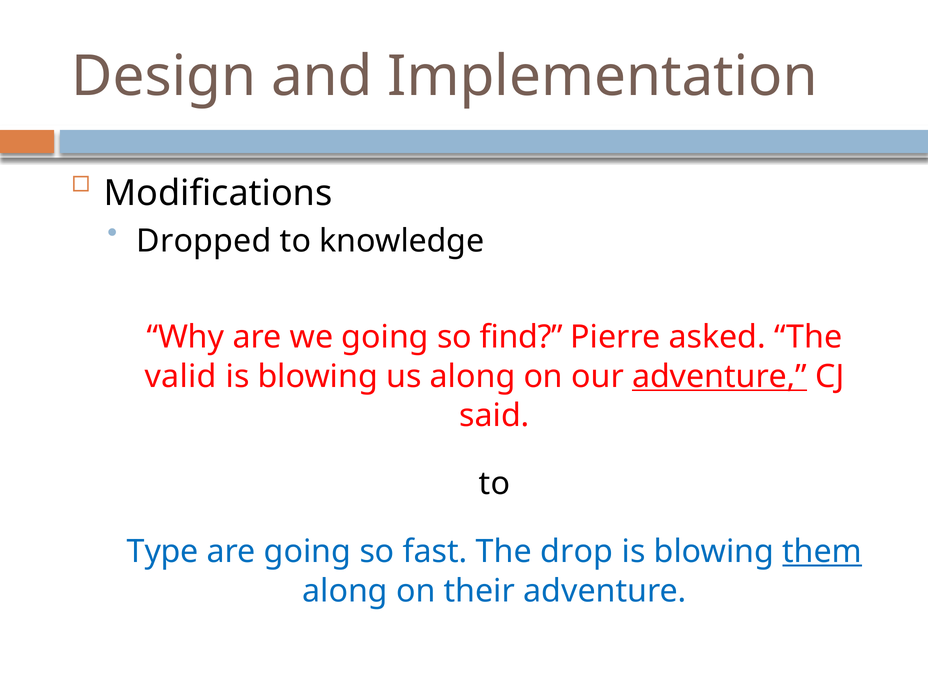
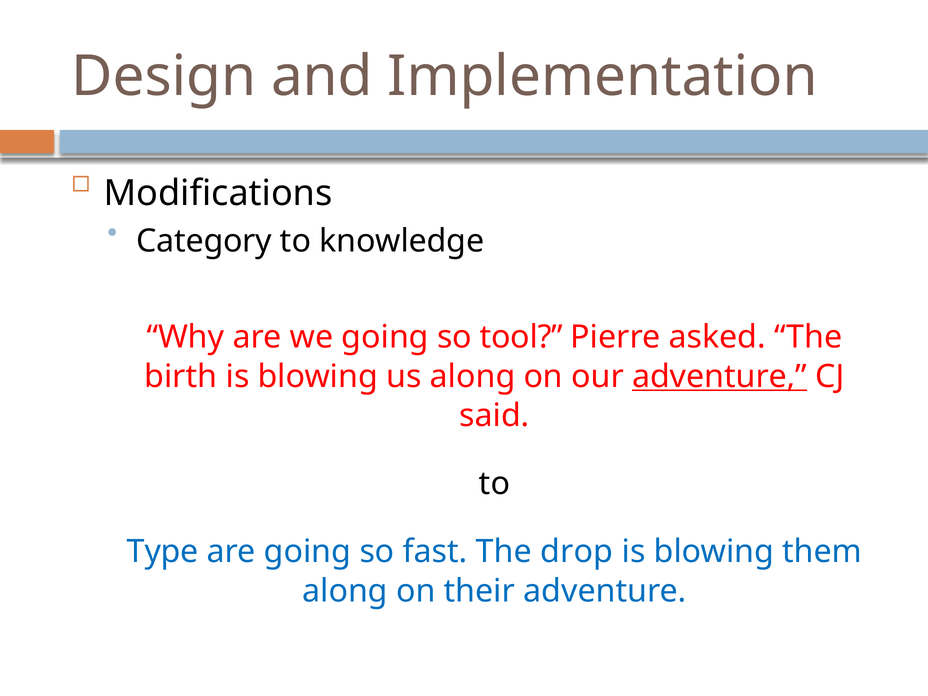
Dropped: Dropped -> Category (204, 241)
find: find -> tool (521, 337)
valid: valid -> birth (181, 376)
them underline: present -> none (822, 552)
